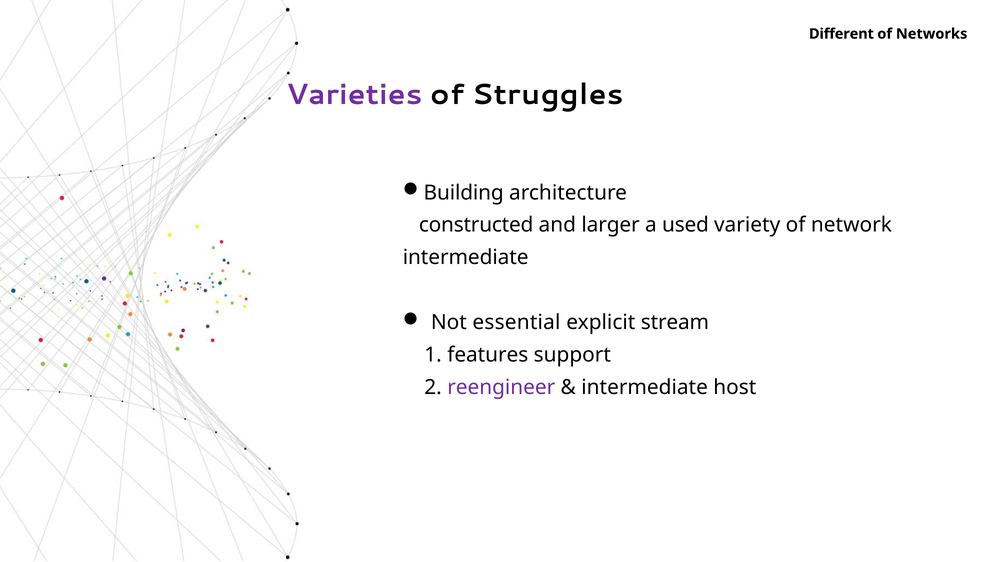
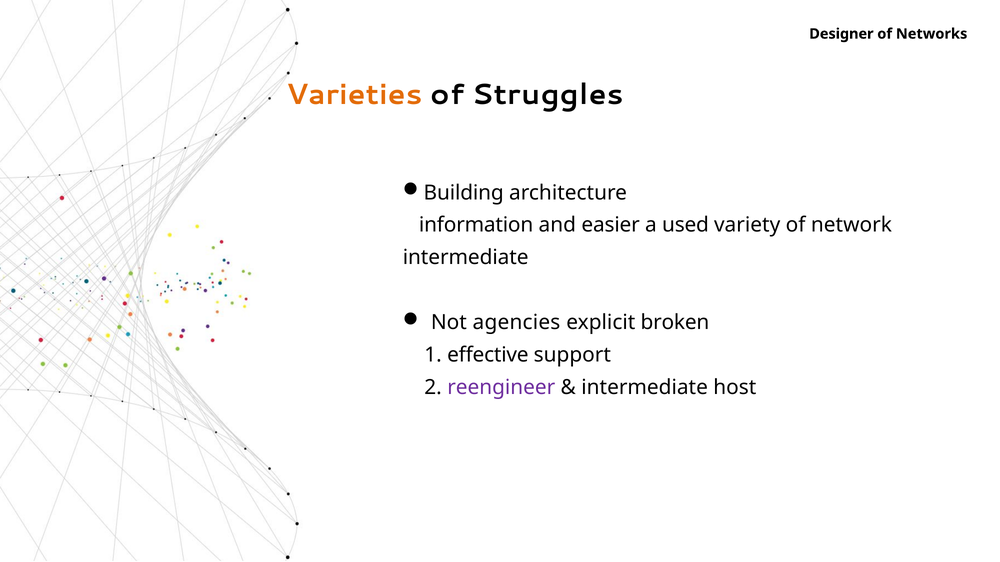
Different: Different -> Designer (841, 34)
Varieties colour: purple -> orange (354, 94)
constructed: constructed -> information (476, 225)
larger: larger -> easier (611, 225)
essential: essential -> agencies (516, 323)
stream: stream -> broken (675, 323)
features: features -> effective (488, 355)
